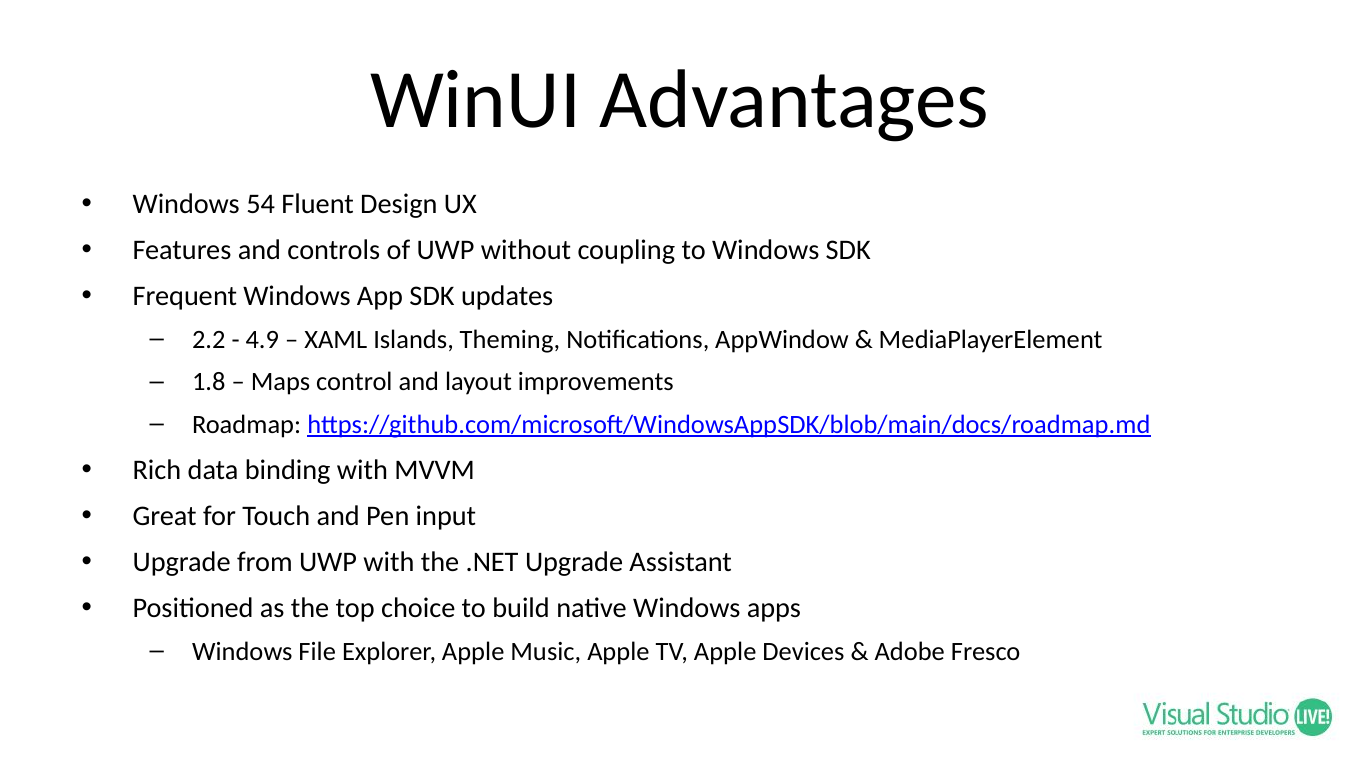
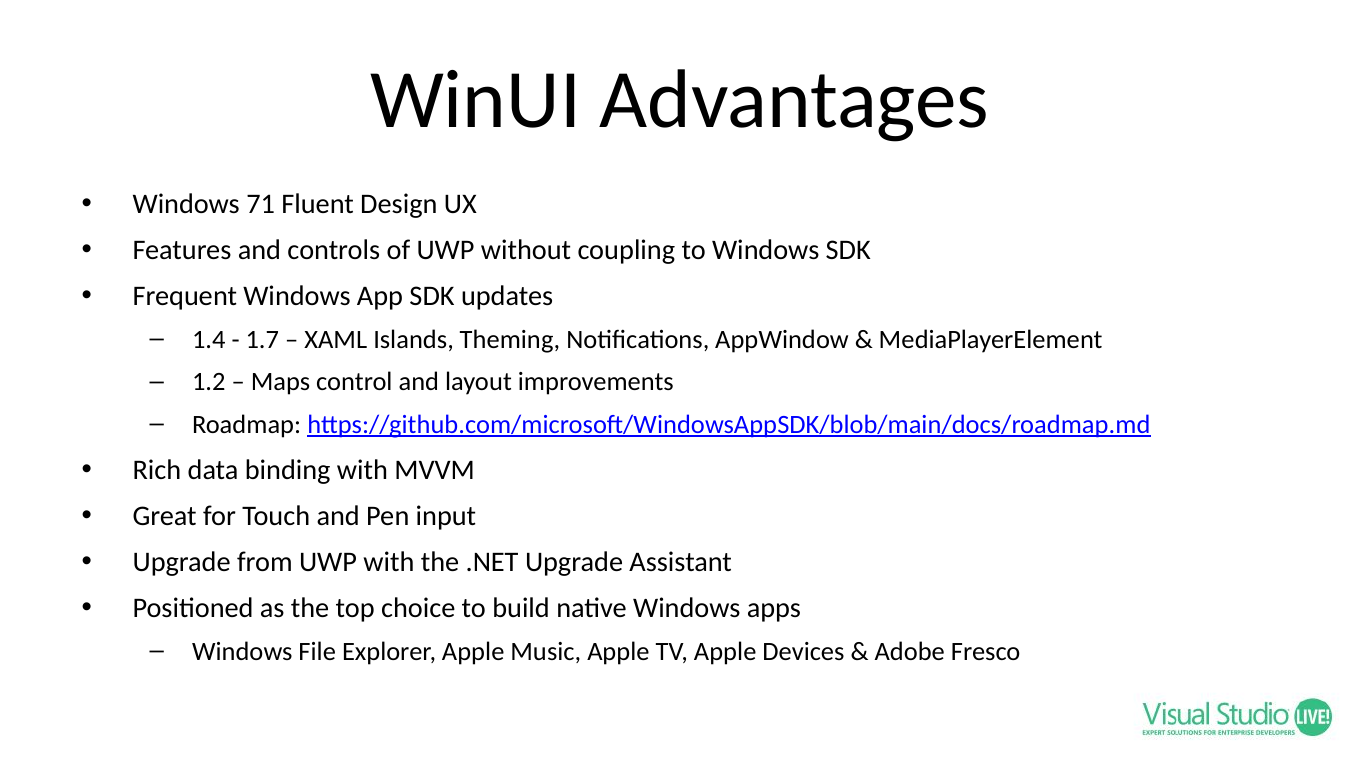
54: 54 -> 71 (261, 204)
2.2: 2.2 -> 1.4 (209, 340)
4.9: 4.9 -> 1.7 (262, 340)
1.8: 1.8 -> 1.2 (209, 382)
